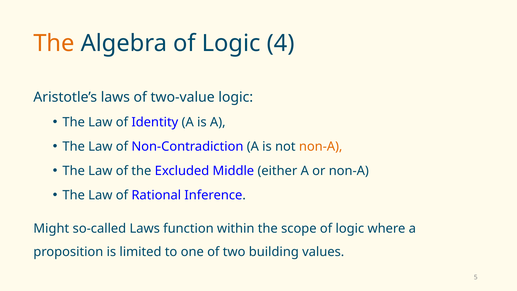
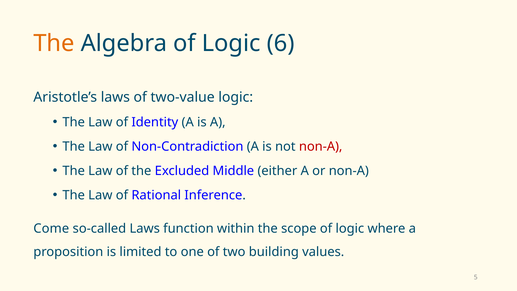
4: 4 -> 6 (281, 43)
non-A colour: orange -> red (321, 146)
Might: Might -> Come (51, 228)
